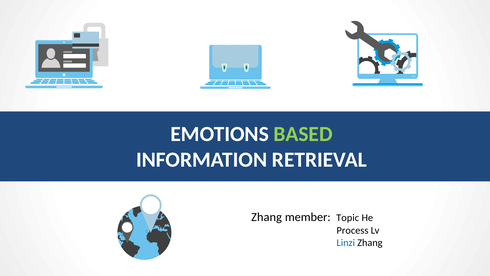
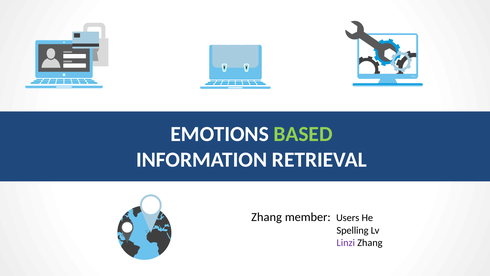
Topic: Topic -> Users (348, 218)
Process: Process -> Spelling (353, 230)
Linzi colour: blue -> purple (346, 242)
